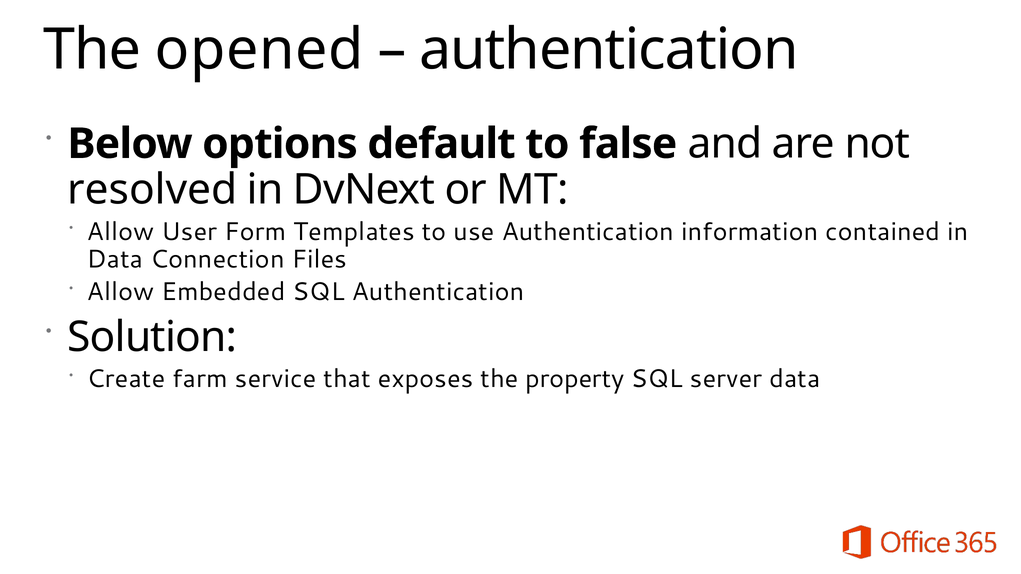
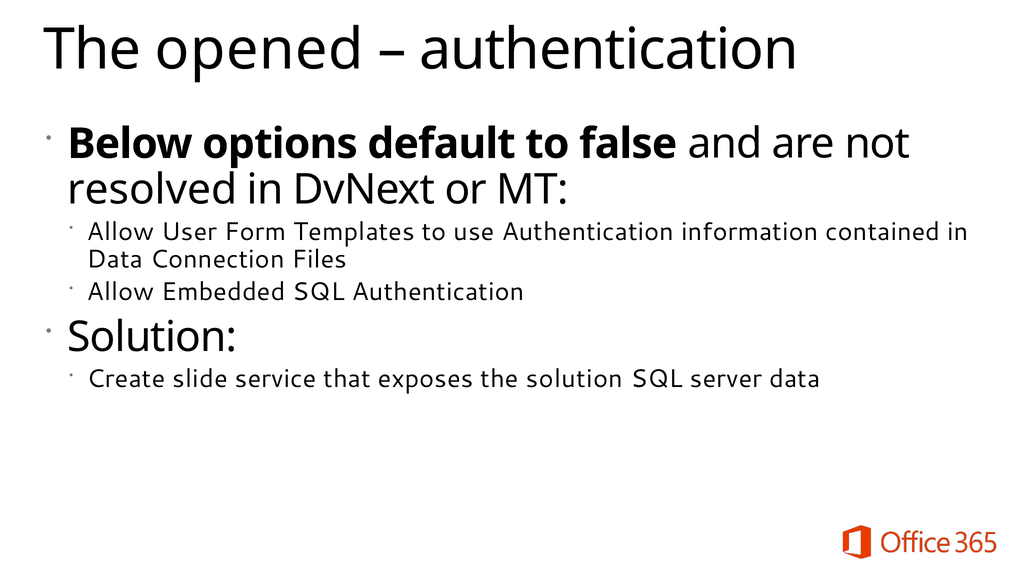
farm: farm -> slide (200, 379)
the property: property -> solution (574, 379)
